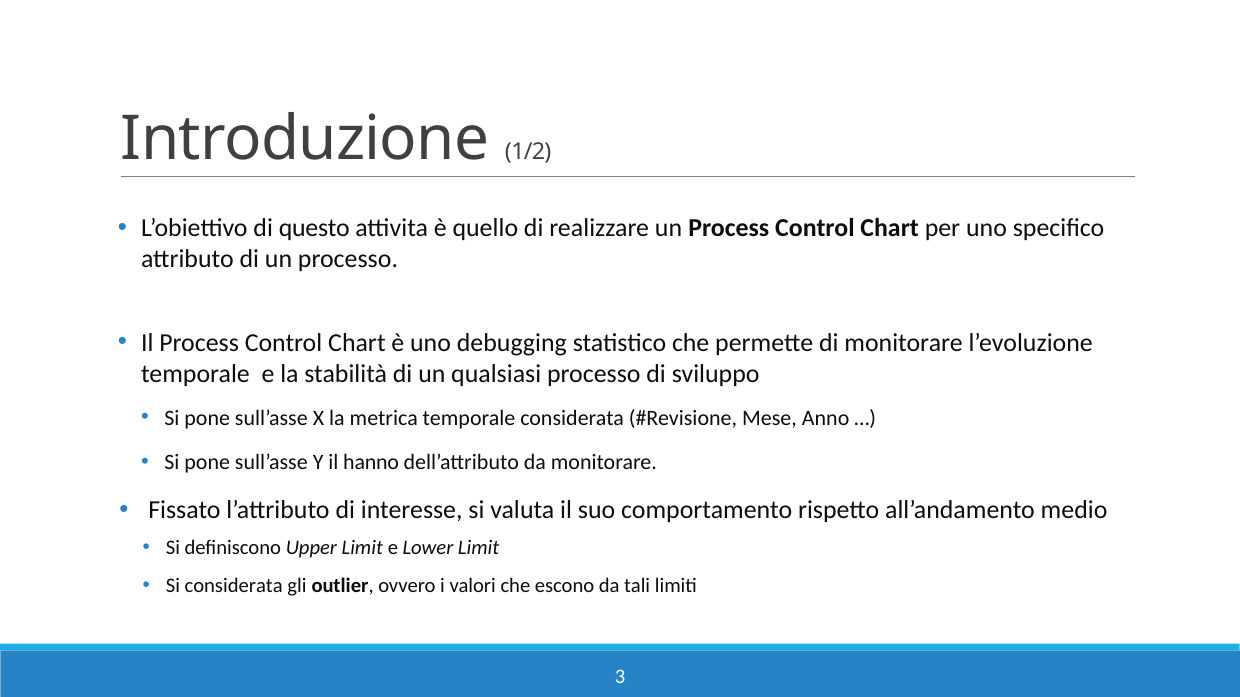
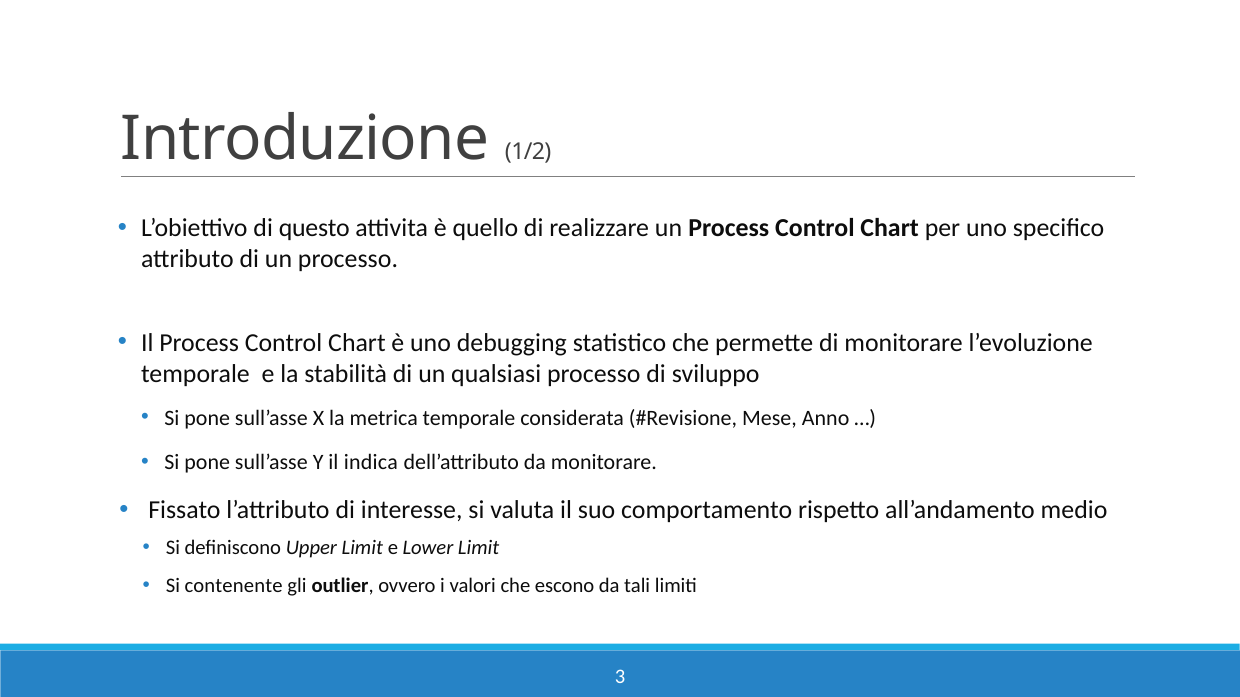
hanno: hanno -> indica (371, 463)
Si considerata: considerata -> contenente (234, 586)
